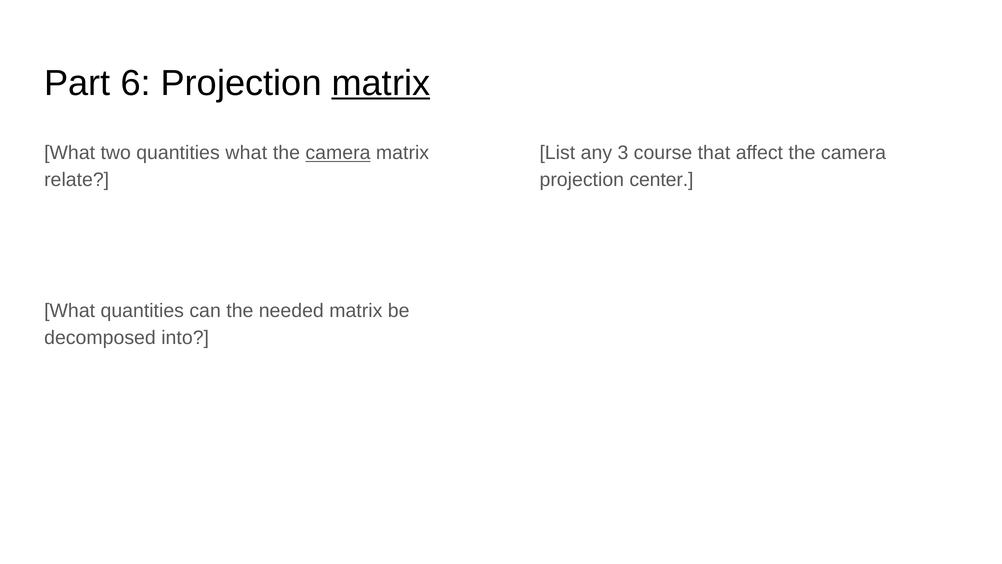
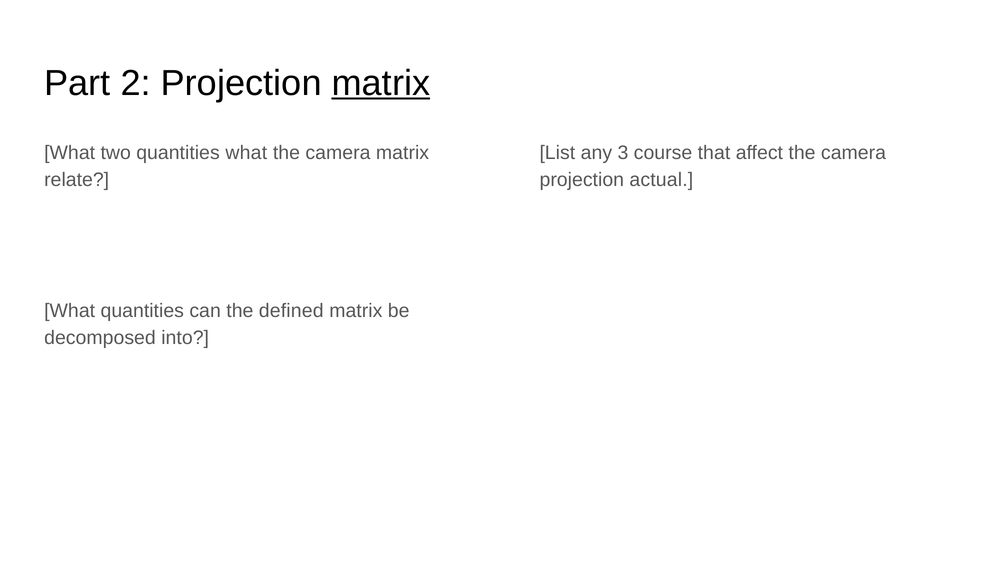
6: 6 -> 2 (136, 83)
camera underline: present -> none (338, 153)
center: center -> actual (661, 180)
needed: needed -> defined (291, 311)
